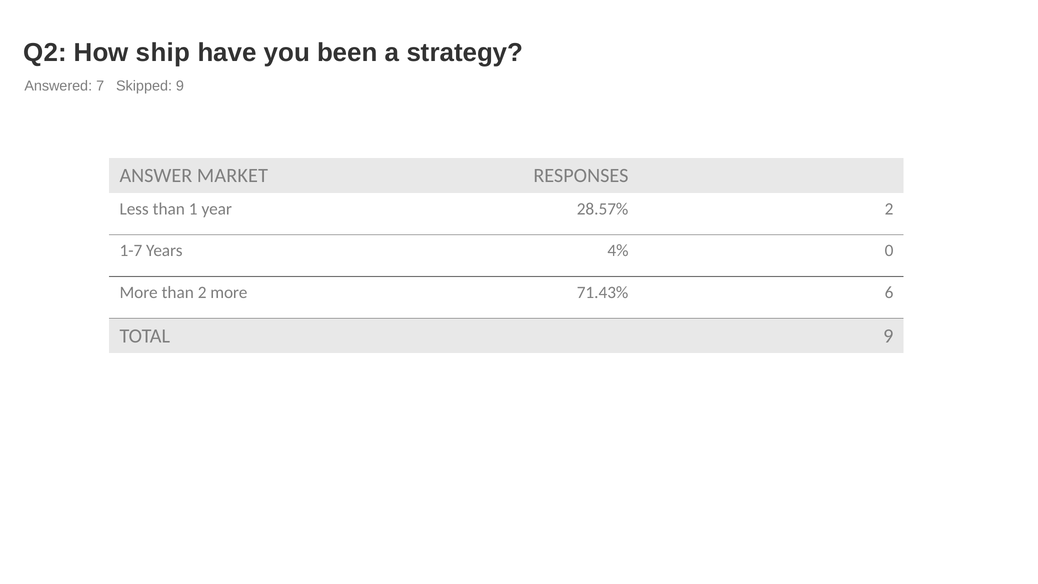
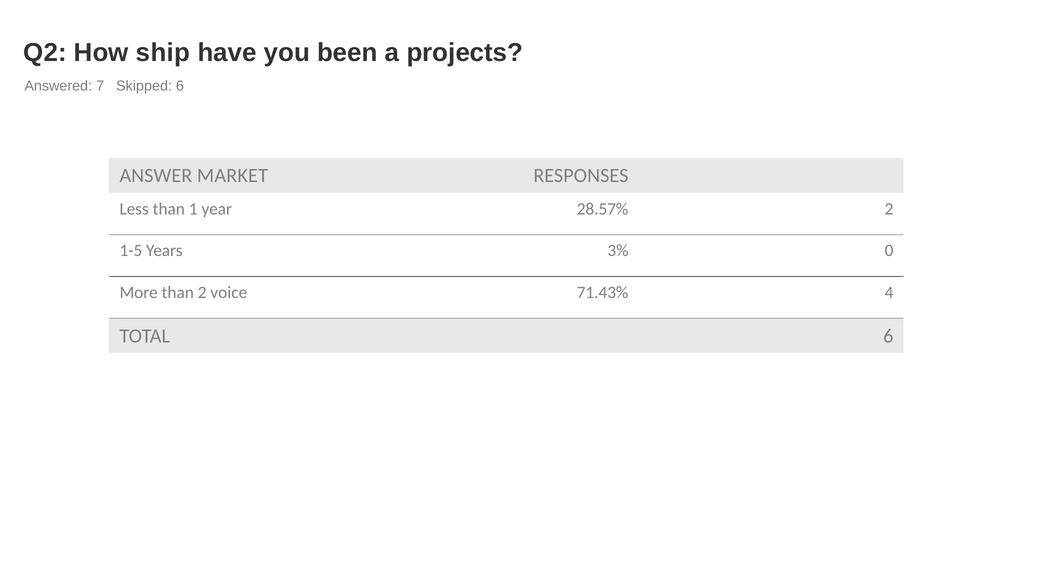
strategy: strategy -> projects (465, 52)
Skipped 9: 9 -> 6 (180, 86)
1-7: 1-7 -> 1-5 (131, 251)
4%: 4% -> 3% (618, 251)
2 more: more -> voice (229, 292)
6: 6 -> 4 (889, 292)
TOTAL 9: 9 -> 6 (888, 336)
